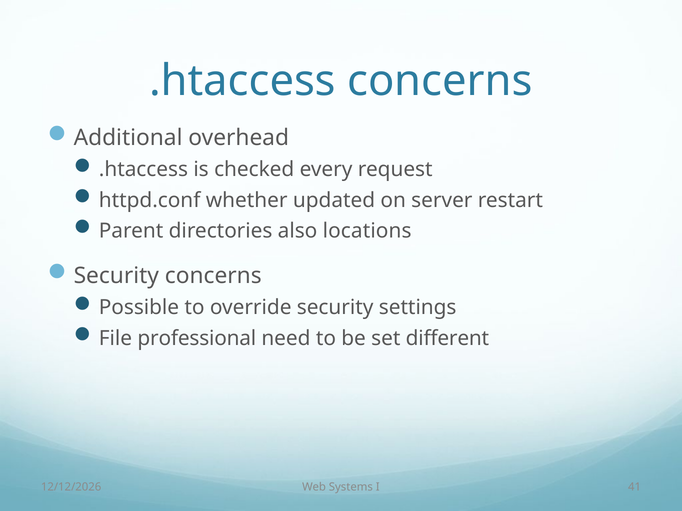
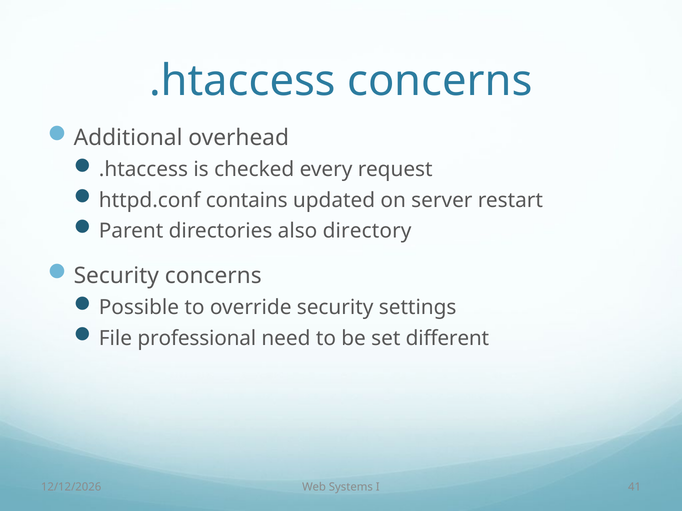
whether: whether -> contains (247, 200)
locations: locations -> directory (367, 231)
